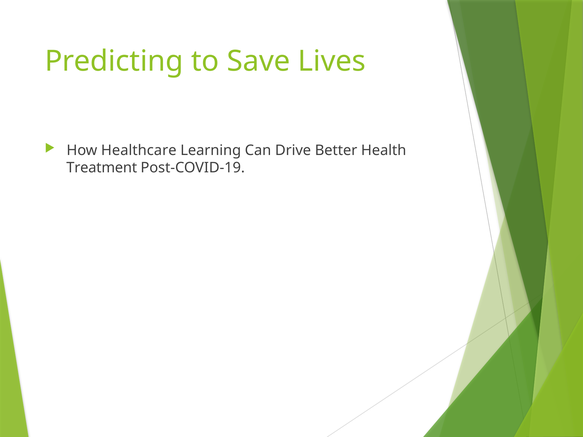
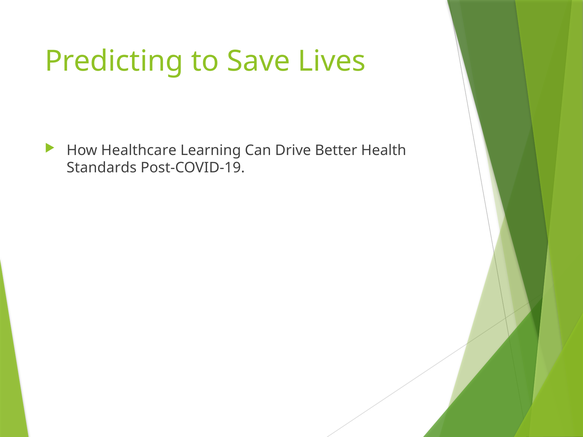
Treatment: Treatment -> Standards (102, 168)
